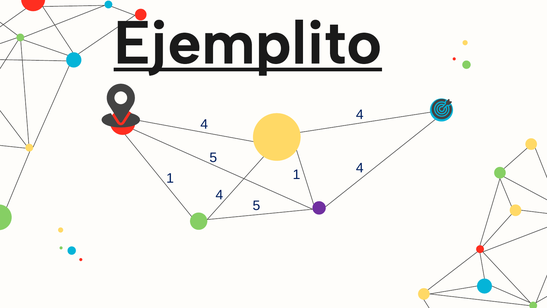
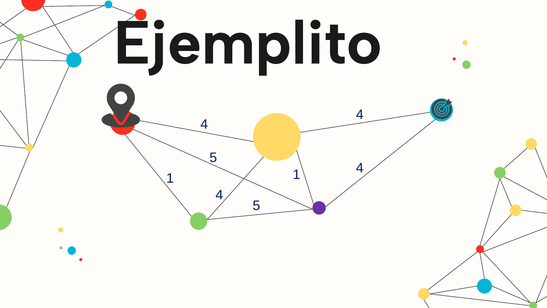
Ejemplito underline: present -> none (248, 43)
